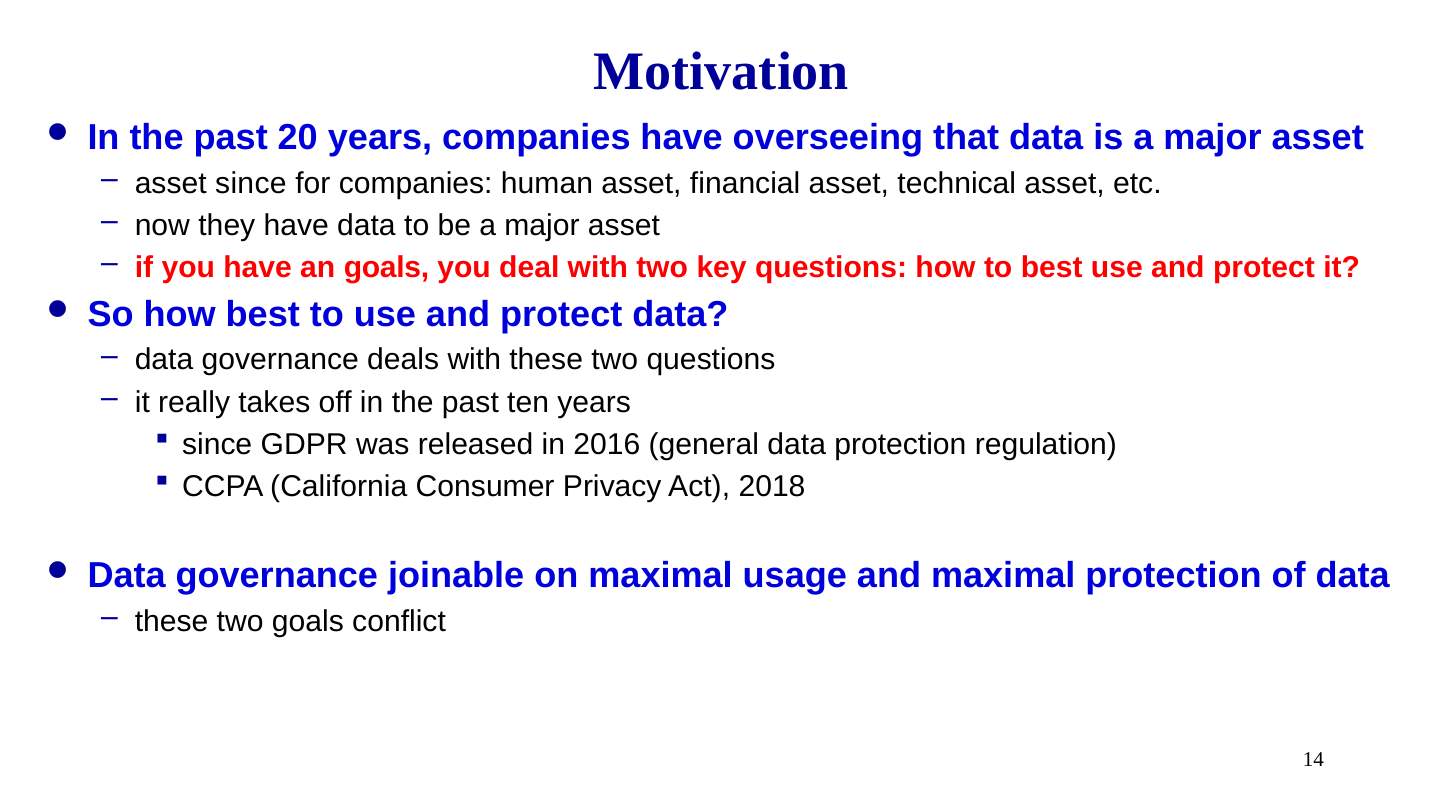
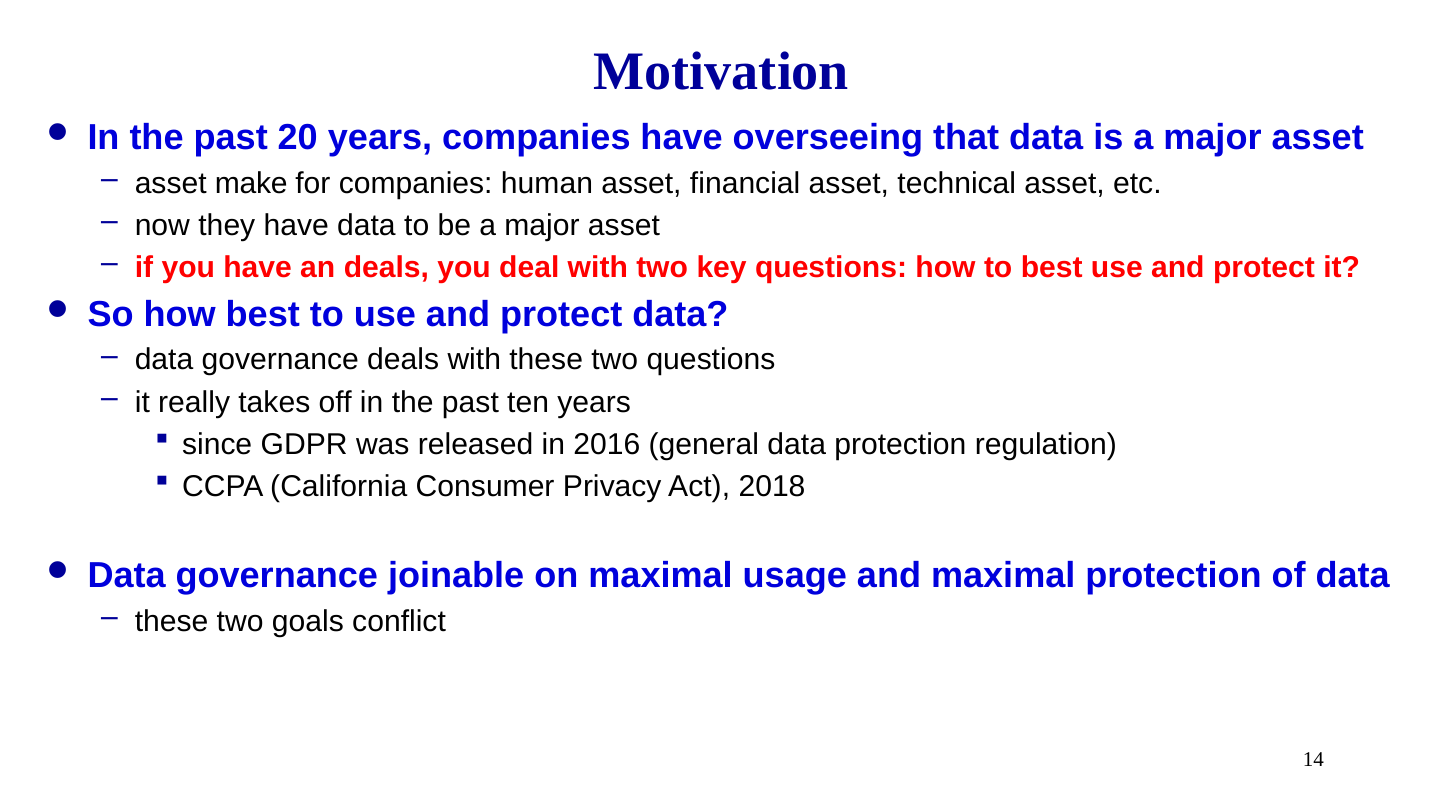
asset since: since -> make (251, 183)
an goals: goals -> deals (386, 267)
